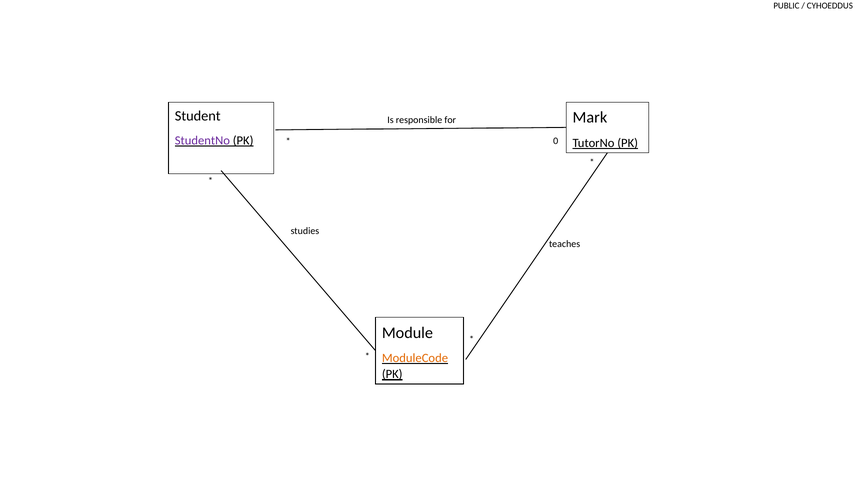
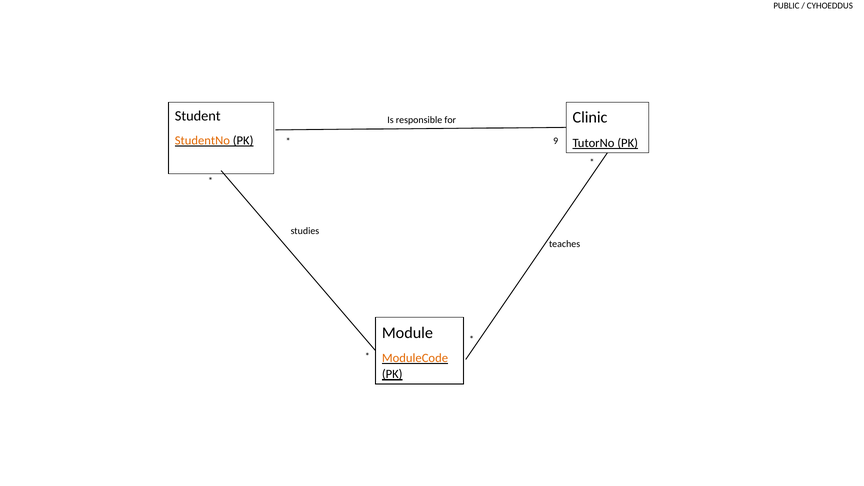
Mark: Mark -> Clinic (590, 118)
StudentNo colour: purple -> orange (202, 141)
0: 0 -> 9 (556, 141)
